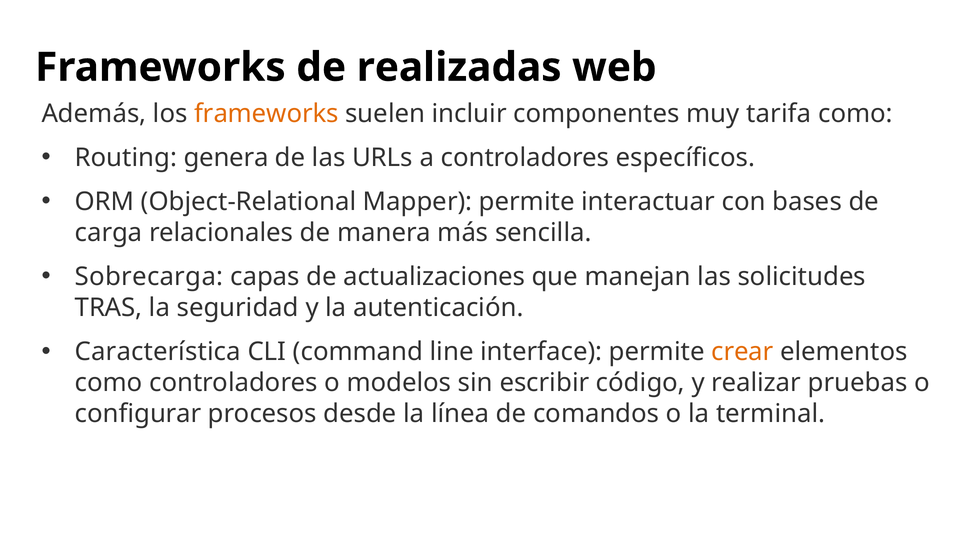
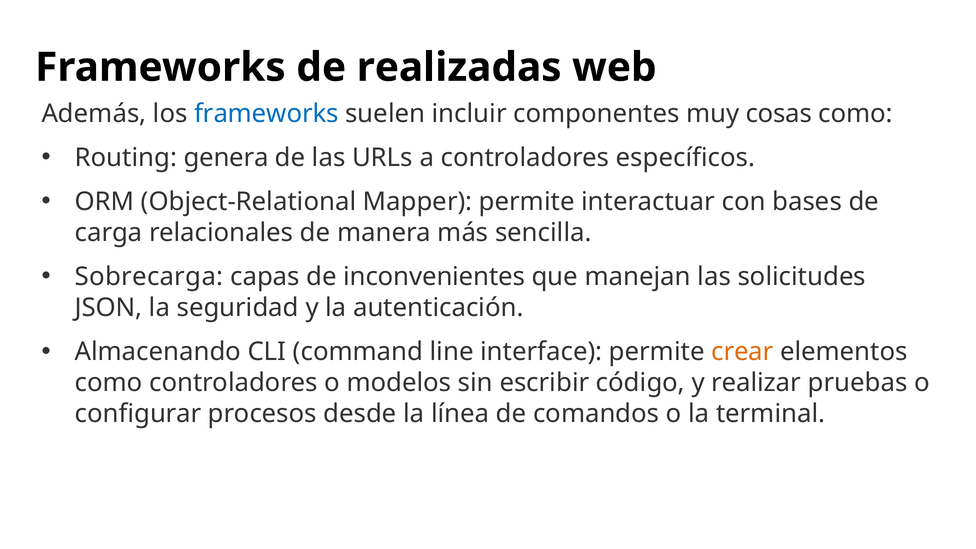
frameworks colour: orange -> blue (266, 114)
tarifa: tarifa -> cosas (779, 114)
actualizaciones: actualizaciones -> inconvenientes (434, 277)
TRAS: TRAS -> JSON (109, 308)
Característica: Característica -> Almacenando (158, 352)
